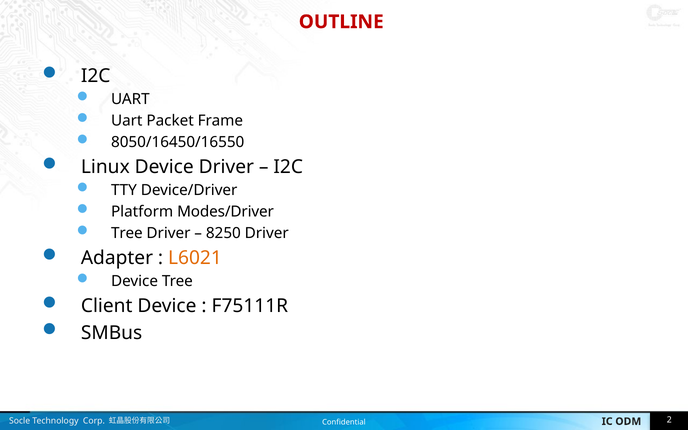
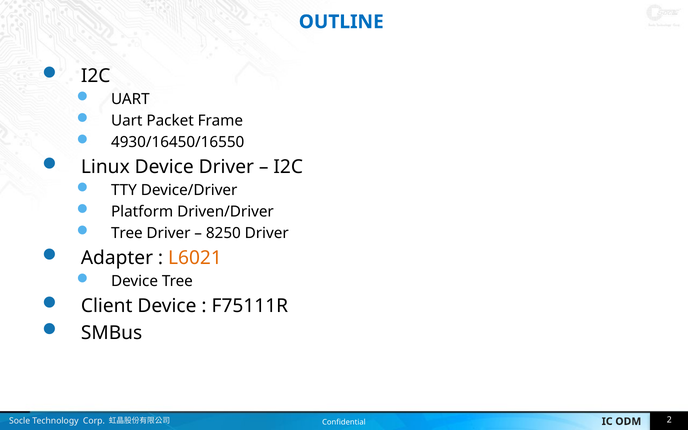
OUTLINE colour: red -> blue (341, 22)
8050/16450/16550: 8050/16450/16550 -> 4930/16450/16550 (178, 142)
Modes/Driver: Modes/Driver -> Driven/Driver (225, 212)
